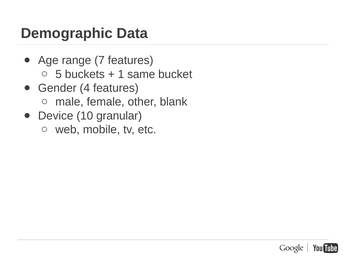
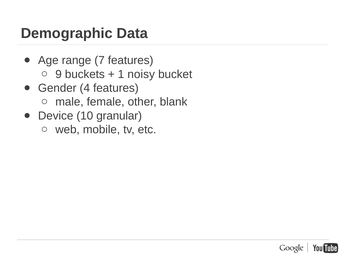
5: 5 -> 9 (59, 74)
same: same -> noisy (141, 74)
